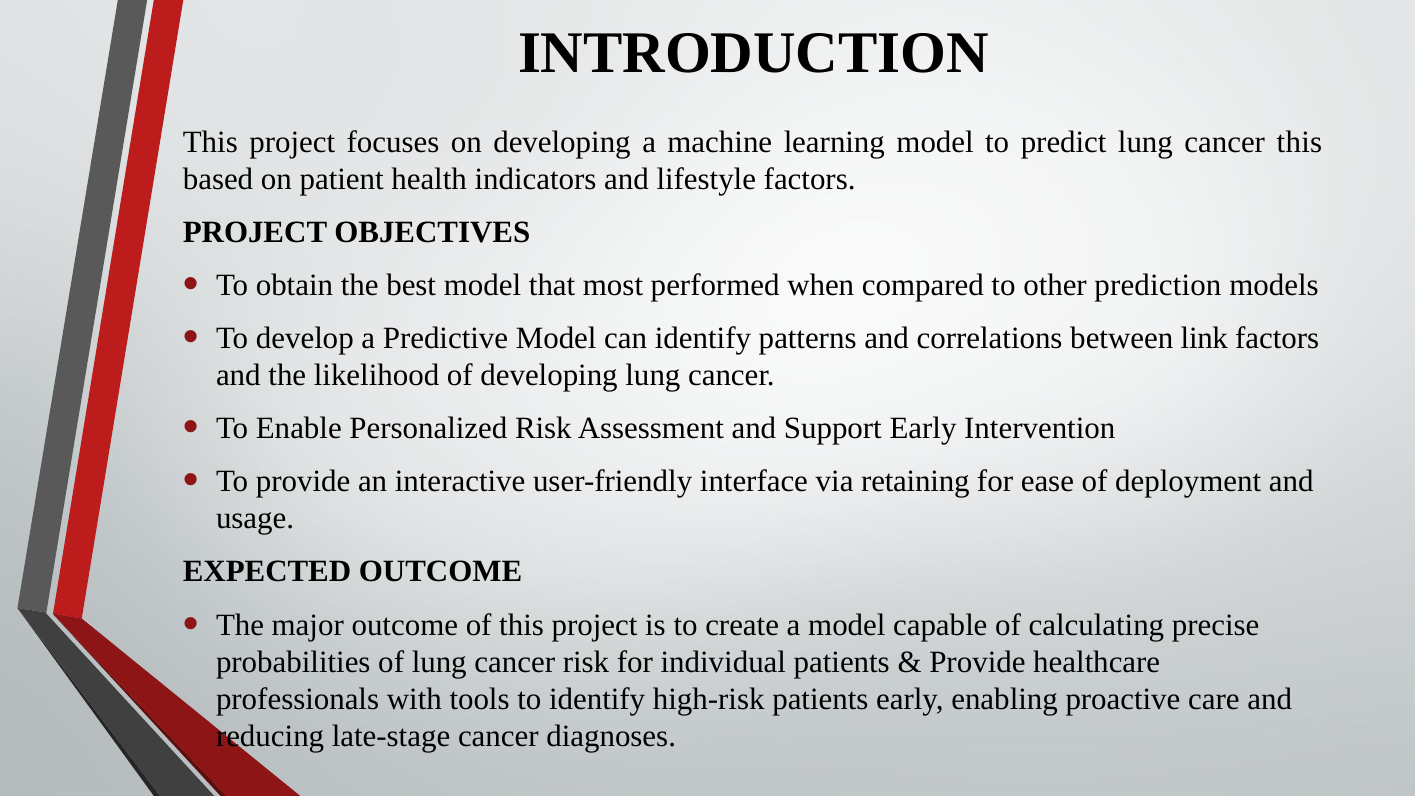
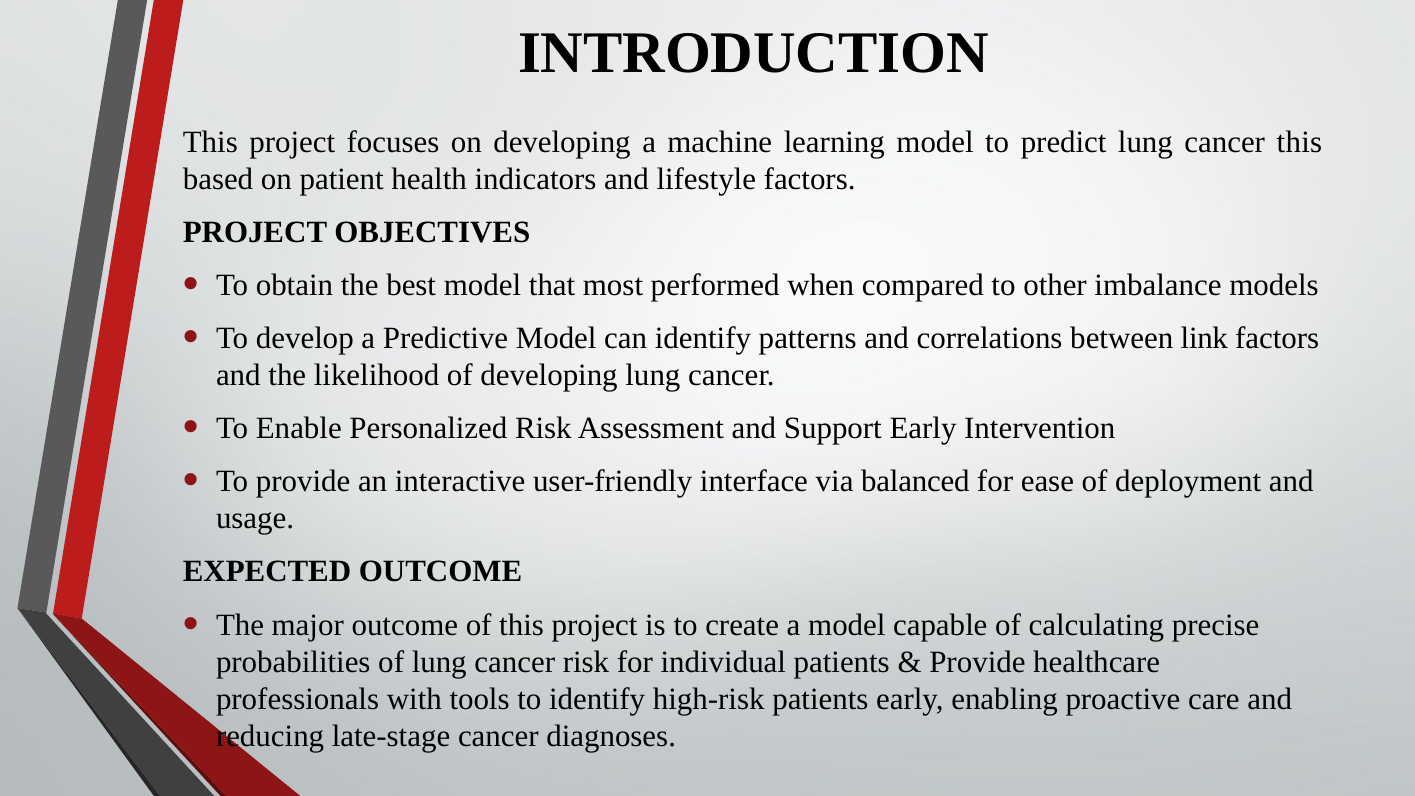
prediction: prediction -> imbalance (1158, 285)
retaining: retaining -> balanced (915, 482)
